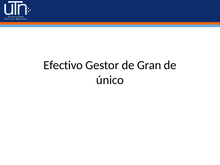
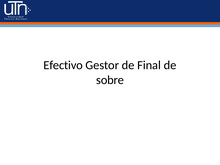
Gran: Gran -> Final (149, 65)
único: único -> sobre (110, 80)
